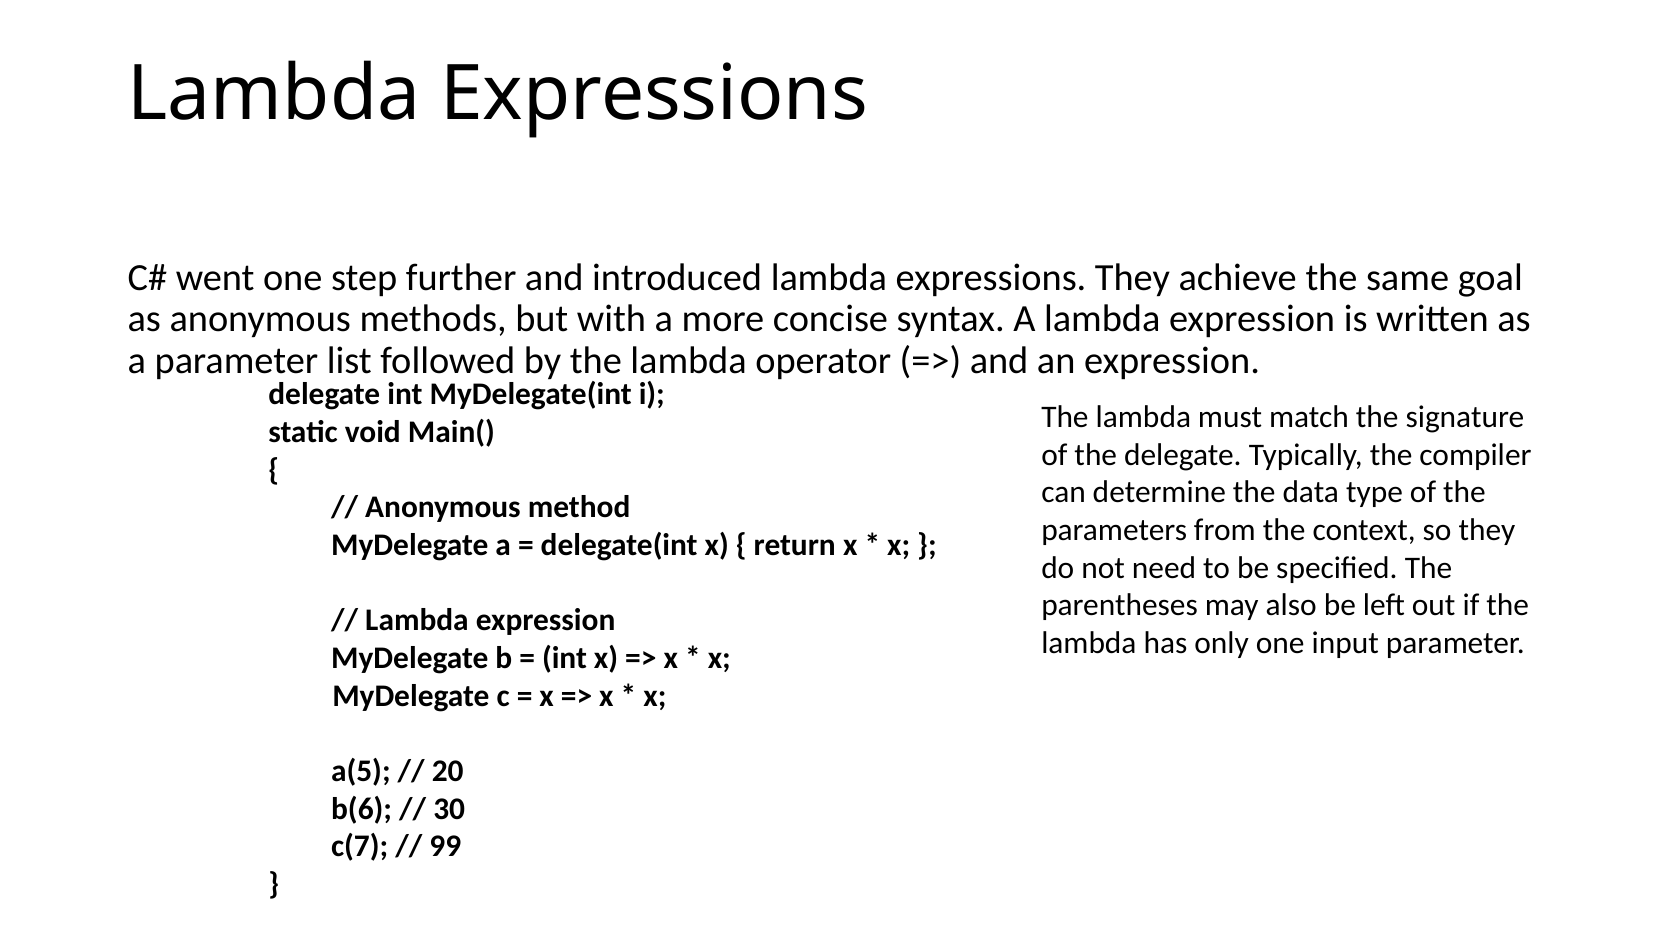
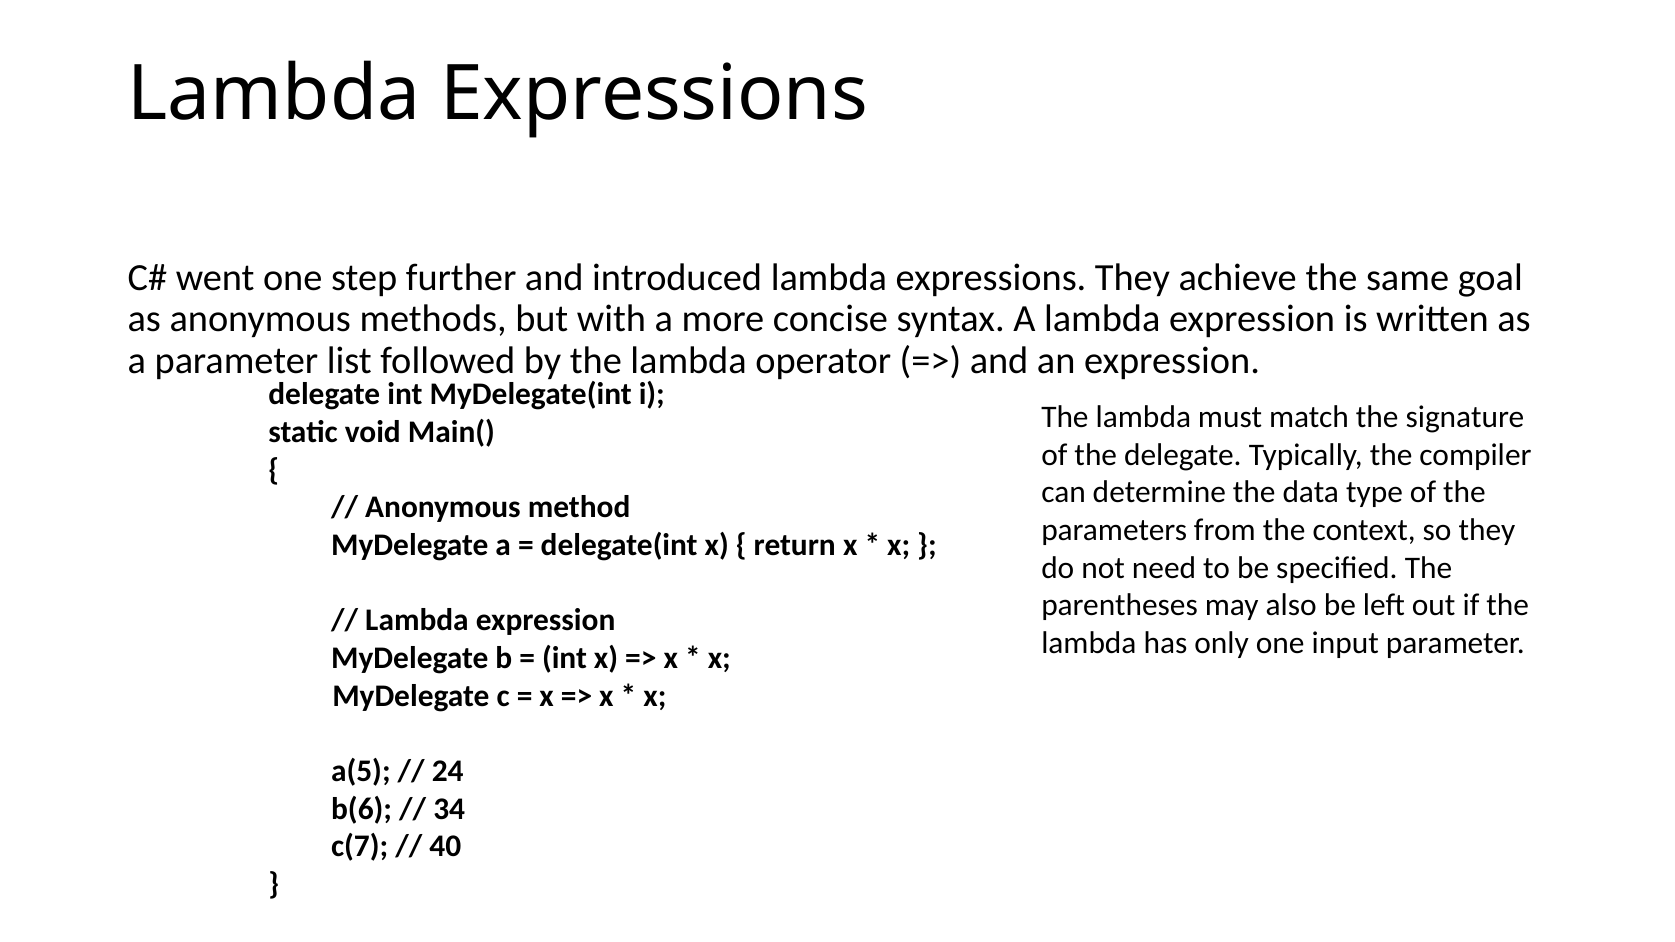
20: 20 -> 24 (448, 771)
30: 30 -> 34 (449, 809)
99: 99 -> 40 (445, 847)
